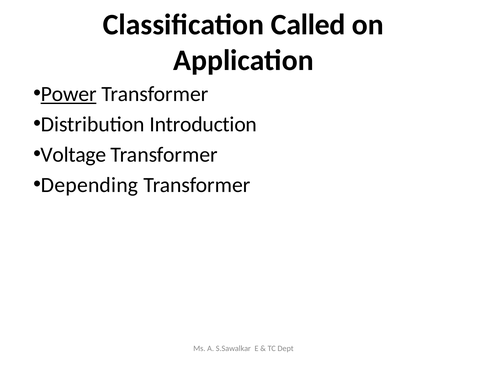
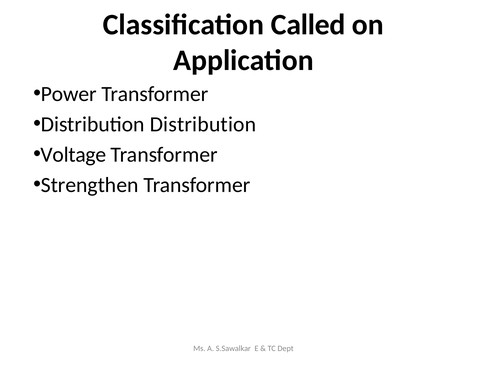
Power underline: present -> none (69, 94)
Distribution Introduction: Introduction -> Distribution (203, 124)
Depending: Depending -> Strengthen (90, 185)
